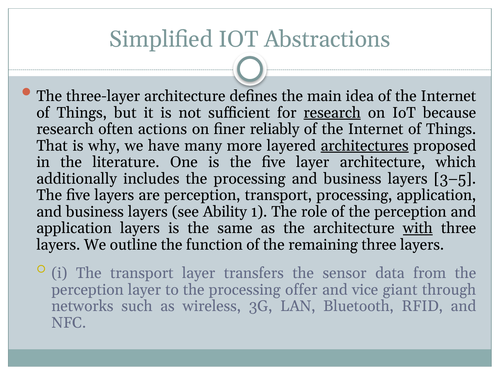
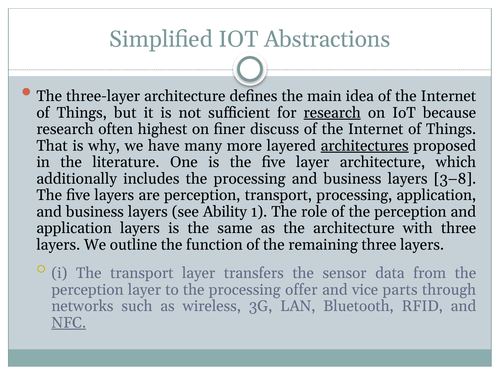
actions: actions -> highest (163, 129)
reliably: reliably -> discuss (275, 129)
3–5: 3–5 -> 3–8 (455, 179)
with underline: present -> none (418, 228)
giant: giant -> parts (400, 290)
NFC underline: none -> present (69, 323)
